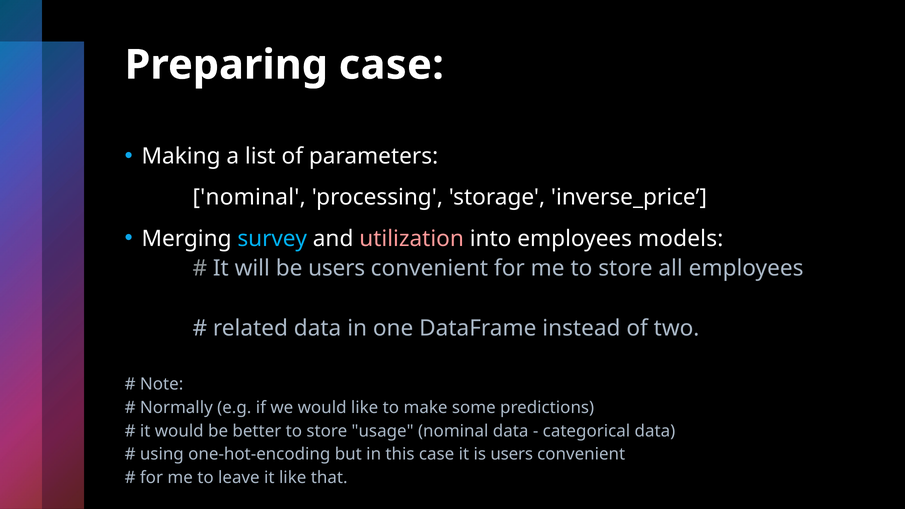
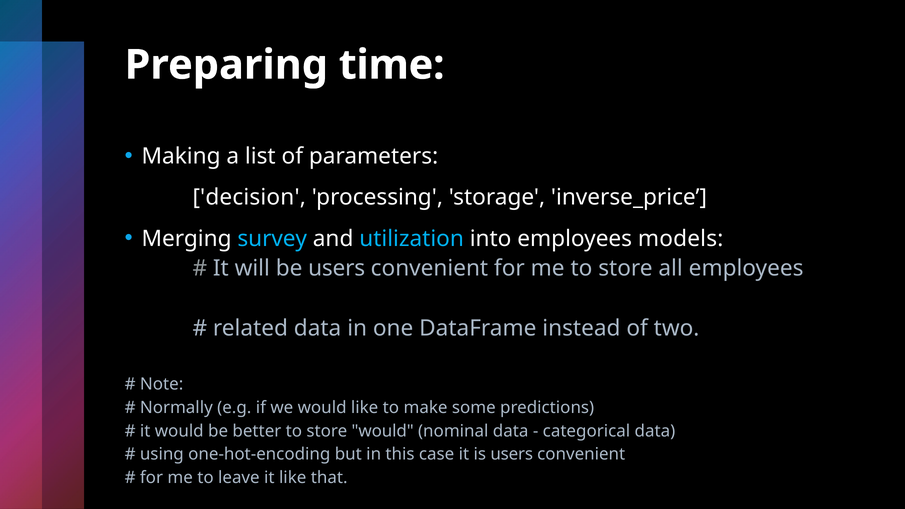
Preparing case: case -> time (392, 65)
nominal: nominal -> decision (249, 197)
utilization colour: pink -> light blue (412, 239)
store usage: usage -> would (383, 431)
